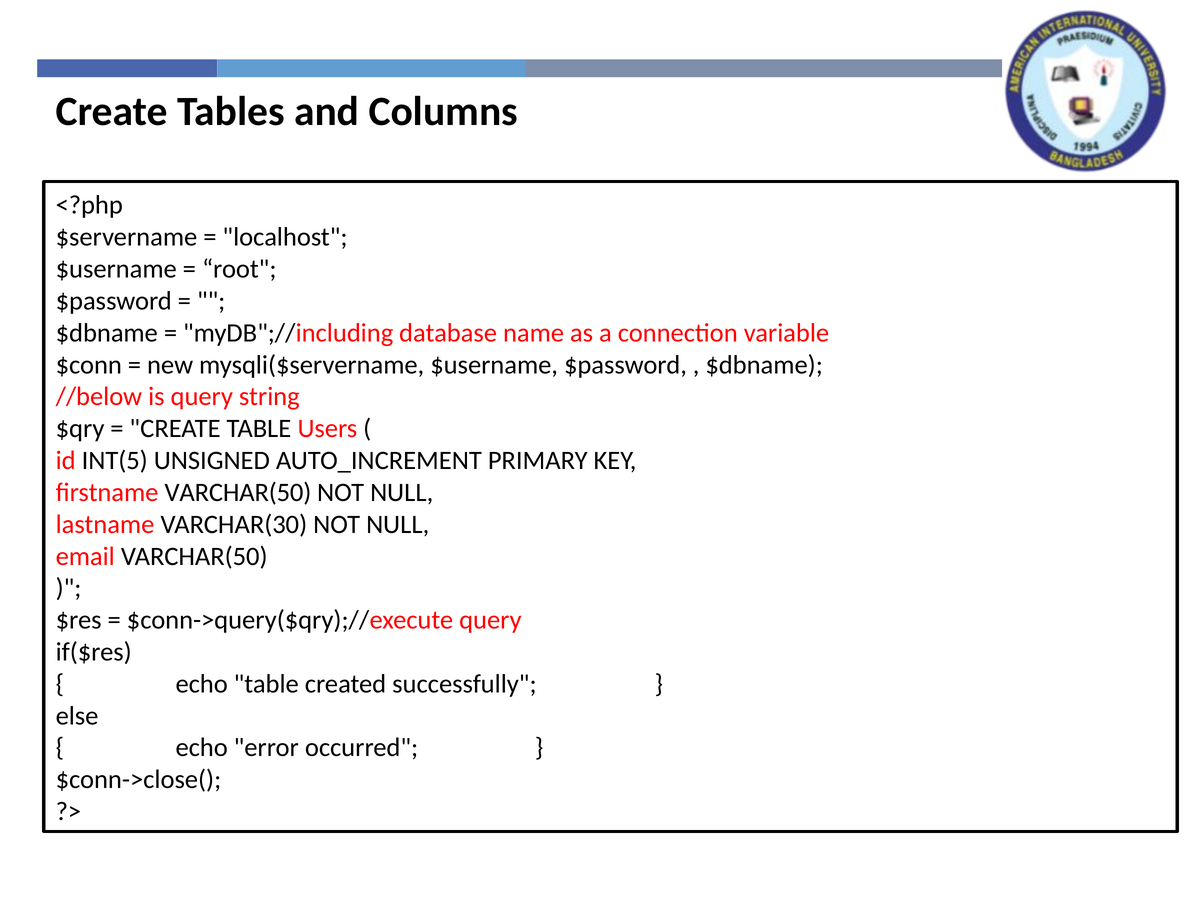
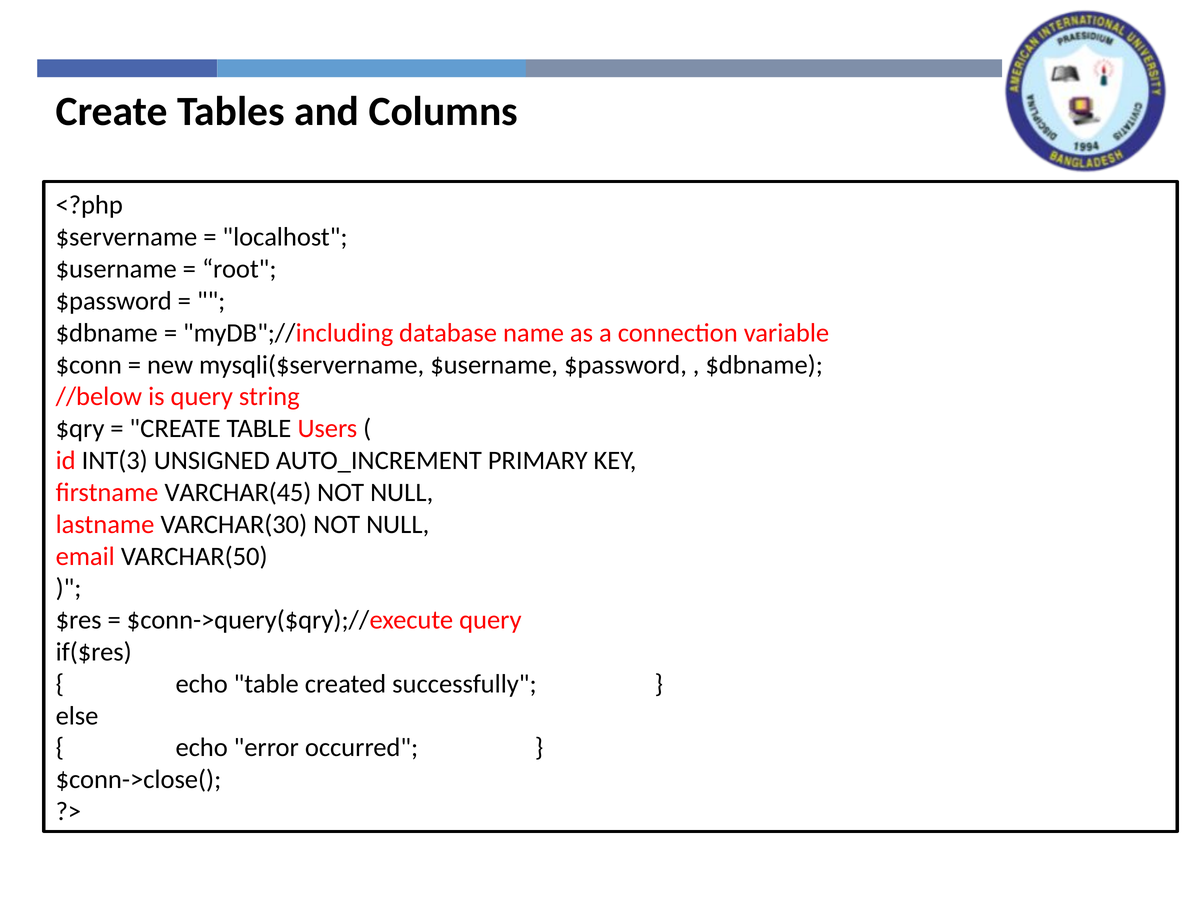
INT(5: INT(5 -> INT(3 (115, 461)
firstname VARCHAR(50: VARCHAR(50 -> VARCHAR(45 (238, 493)
